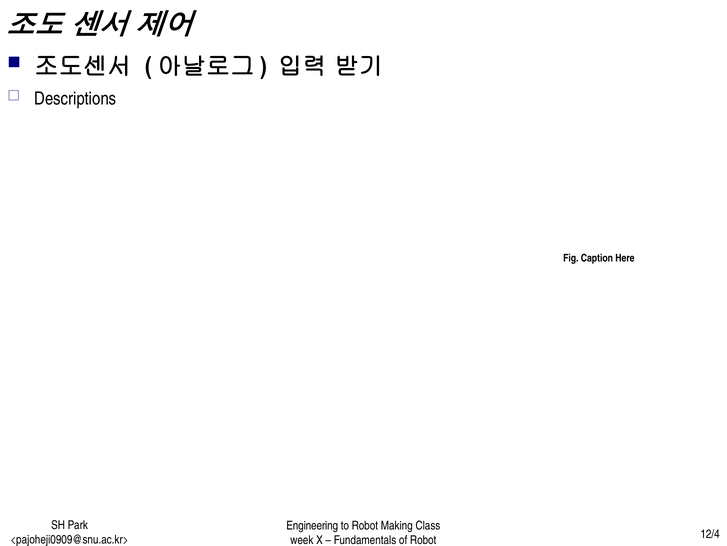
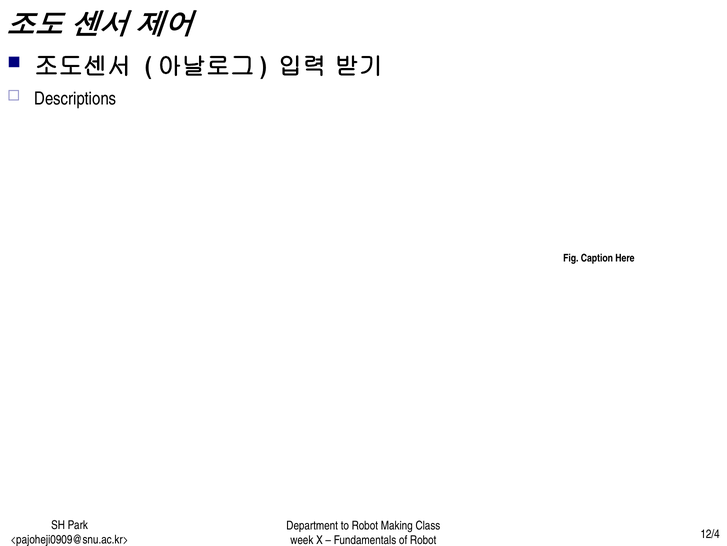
Engineering: Engineering -> Department (312, 525)
